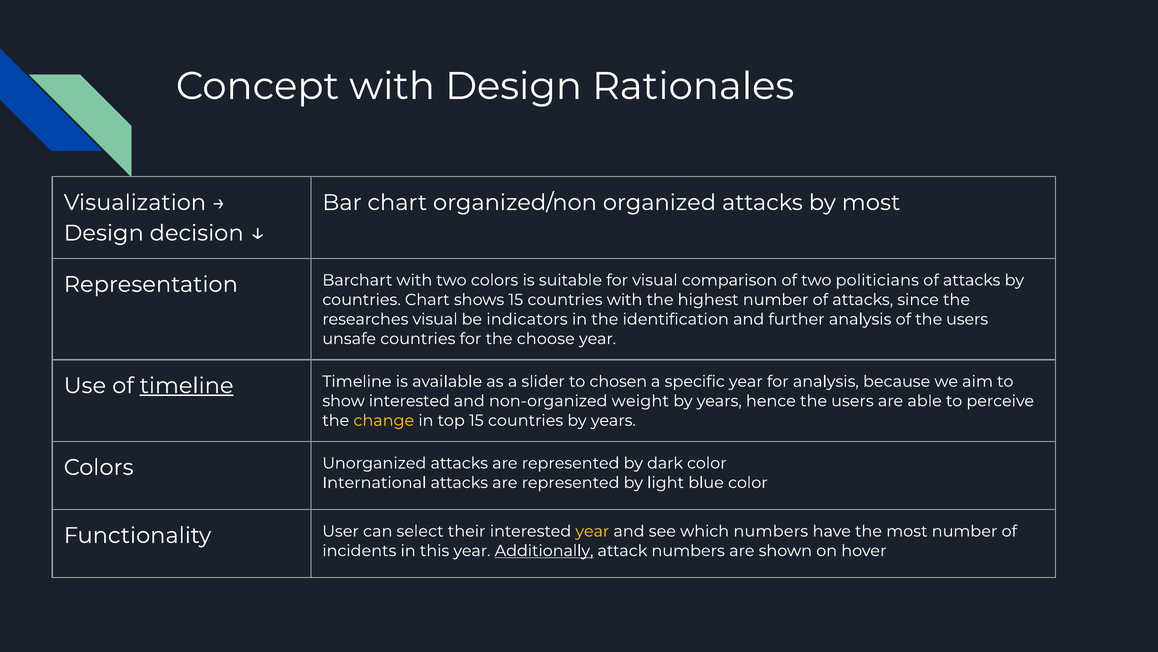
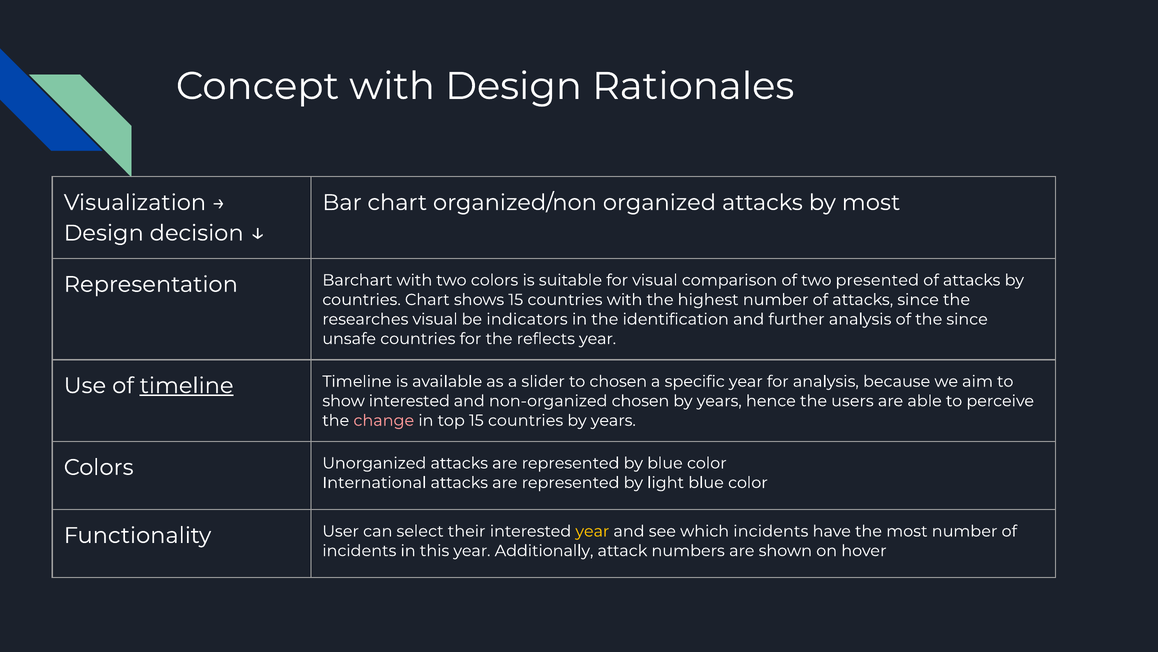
politicians: politicians -> presented (877, 280)
of the users: users -> since (967, 319)
choose: choose -> reflects (546, 338)
non-organized weight: weight -> chosen (640, 401)
change colour: yellow -> pink (384, 420)
by dark: dark -> blue (665, 463)
which numbers: numbers -> incidents (771, 531)
Additionally underline: present -> none (544, 550)
